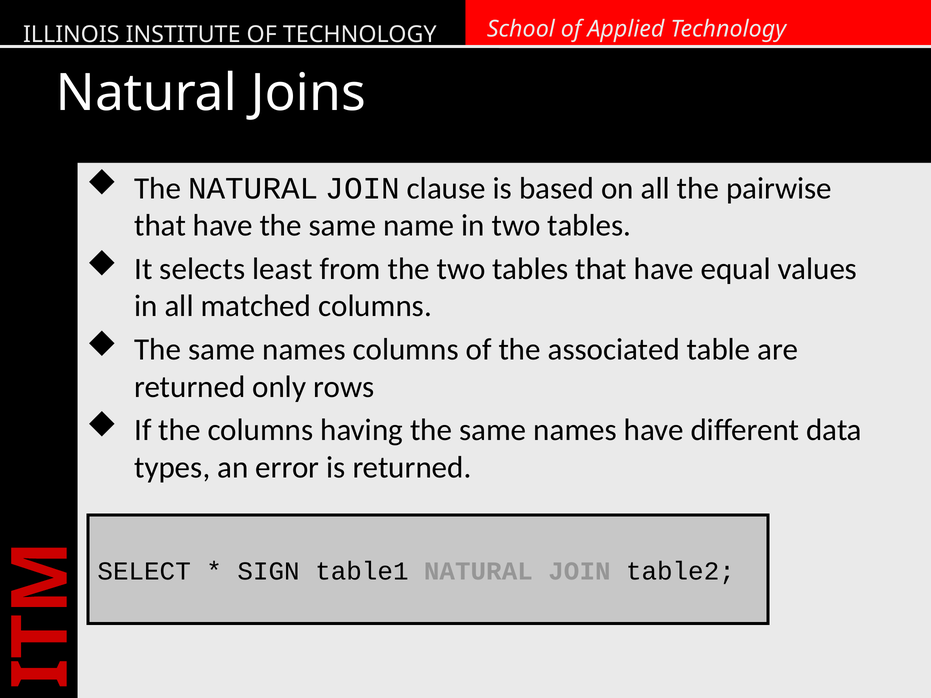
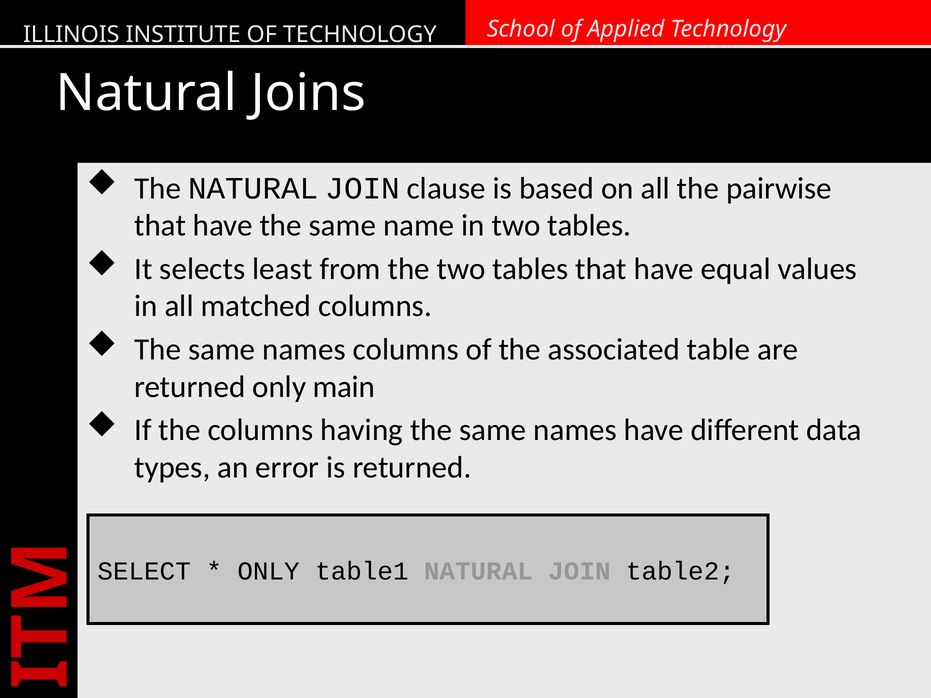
rows: rows -> main (344, 387)
SIGN: SIGN -> ONLY (269, 571)
